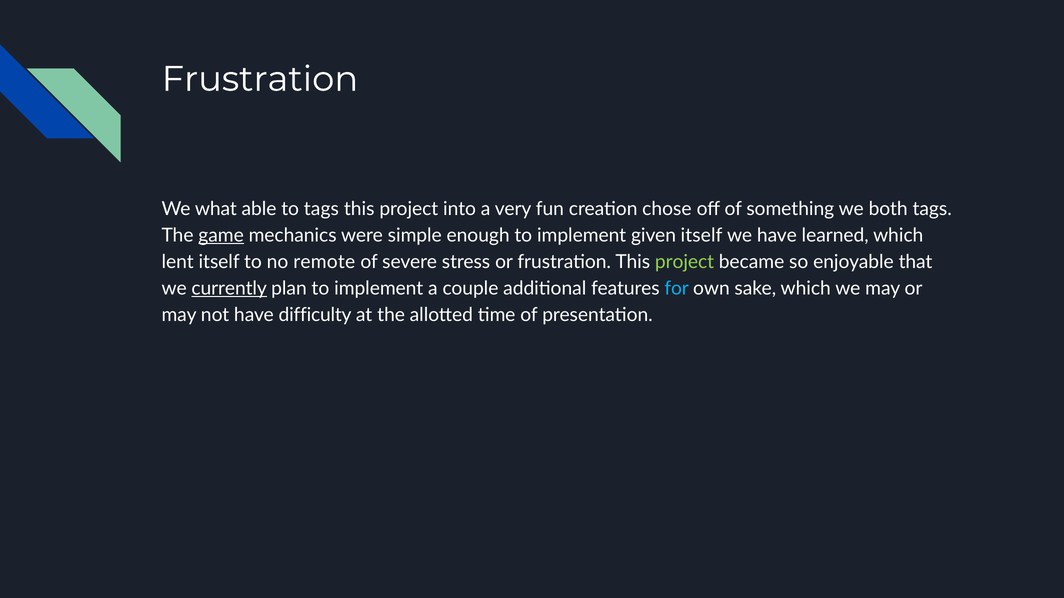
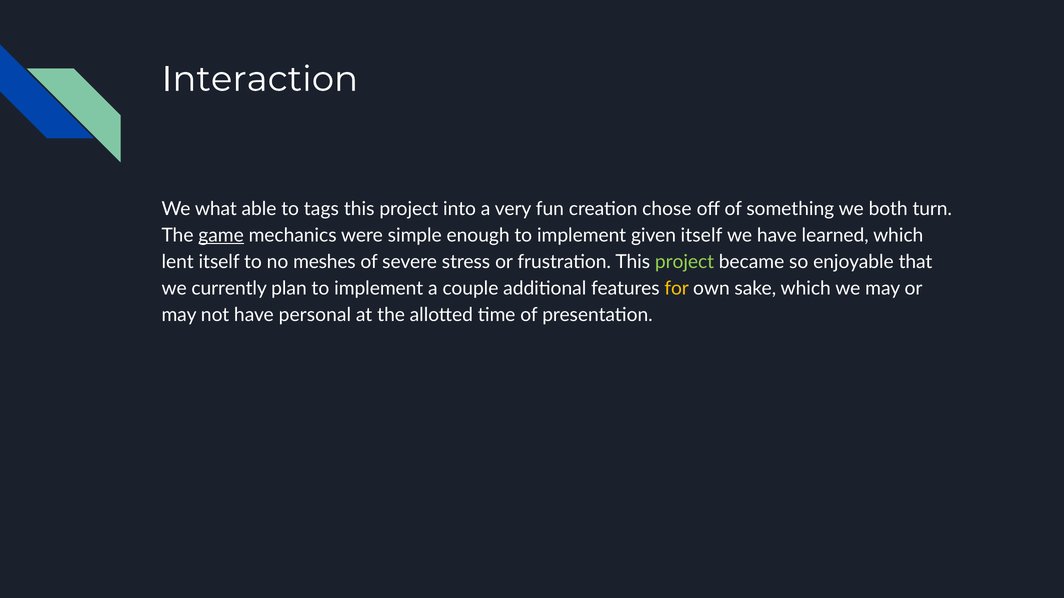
Frustration: Frustration -> Interaction (260, 79)
both tags: tags -> turn (932, 209)
remote: remote -> meshes (324, 262)
currently underline: present -> none (229, 289)
for colour: light blue -> yellow (677, 289)
difficulty: difficulty -> personal (315, 315)
